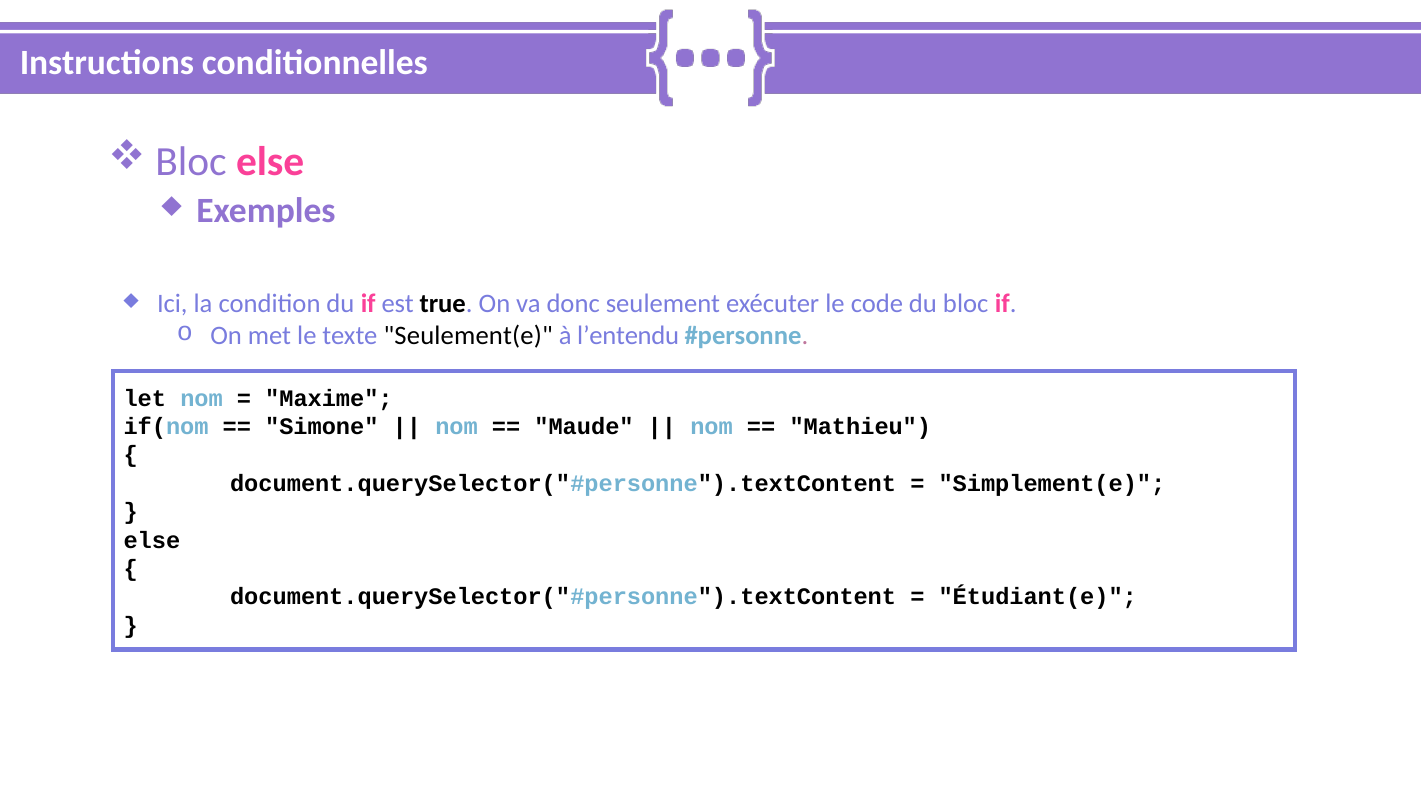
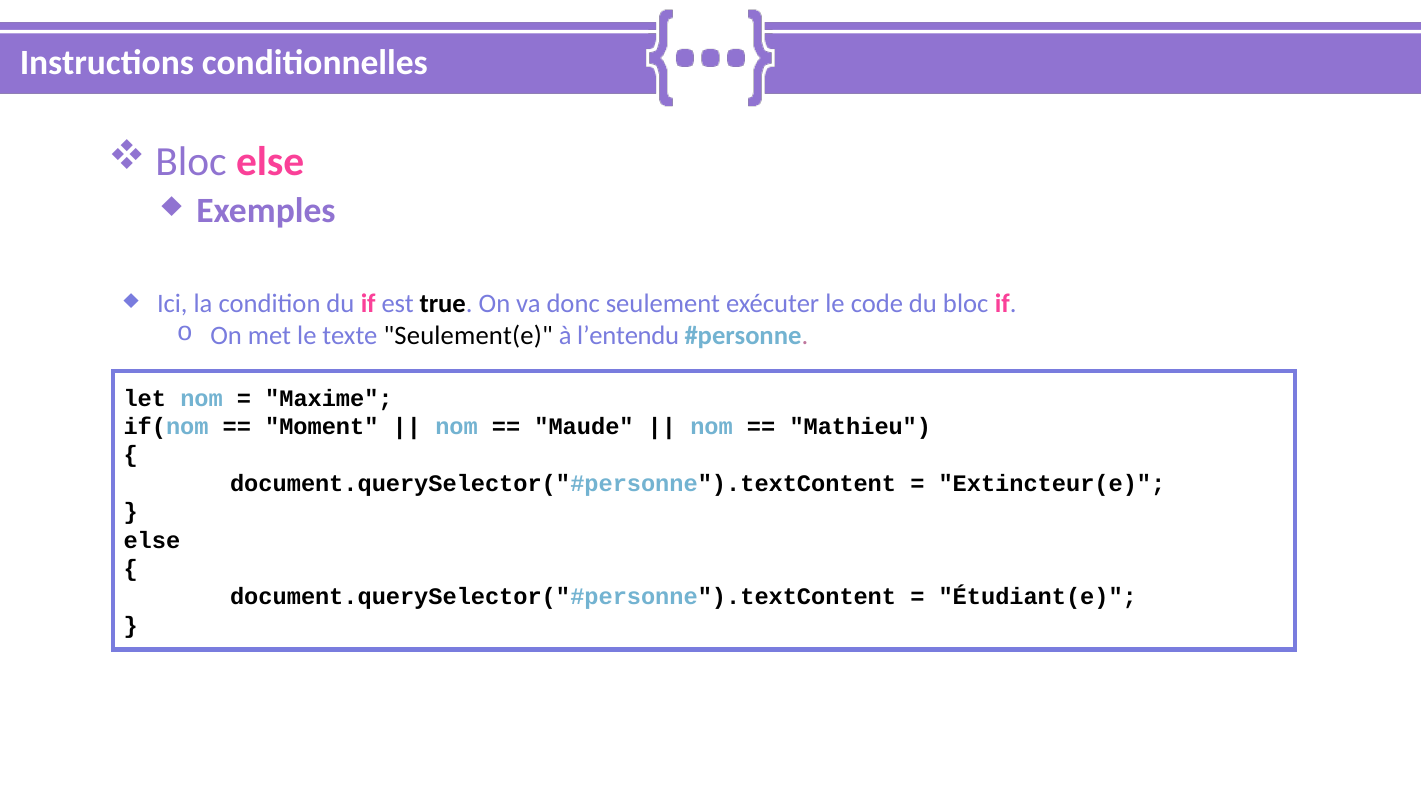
Simone: Simone -> Moment (322, 427)
Simplement(e: Simplement(e -> Extincteur(e (1052, 484)
